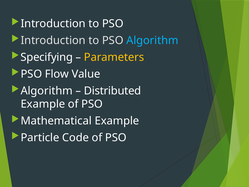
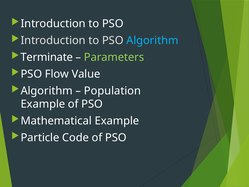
Specifying: Specifying -> Terminate (47, 57)
Parameters colour: yellow -> light green (114, 57)
Distributed: Distributed -> Population (112, 91)
